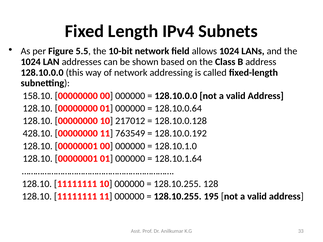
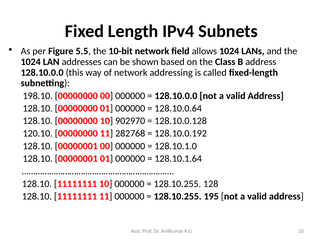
158.10: 158.10 -> 198.10 (38, 96)
217012: 217012 -> 902970 (130, 121)
428.10: 428.10 -> 120.10 (38, 134)
763549: 763549 -> 282768 (130, 134)
